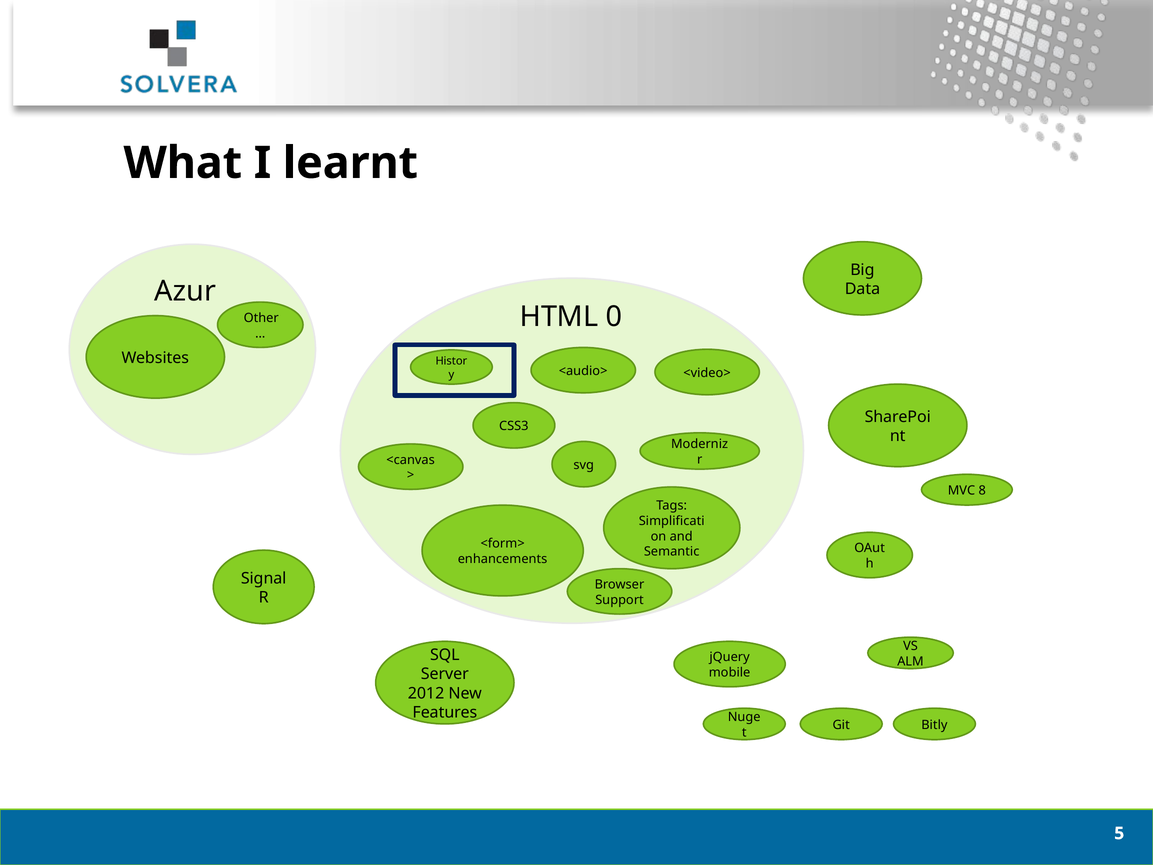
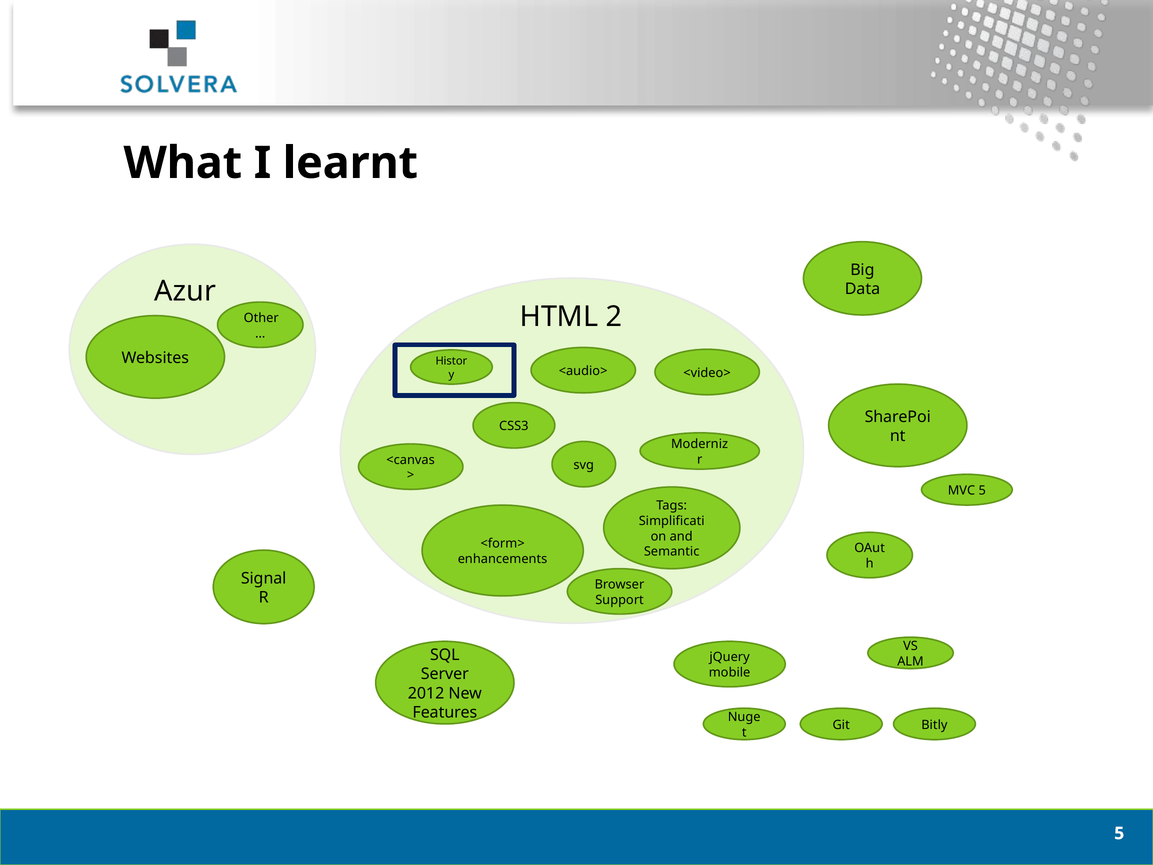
0: 0 -> 2 (614, 317)
MVC 8: 8 -> 5 (982, 490)
